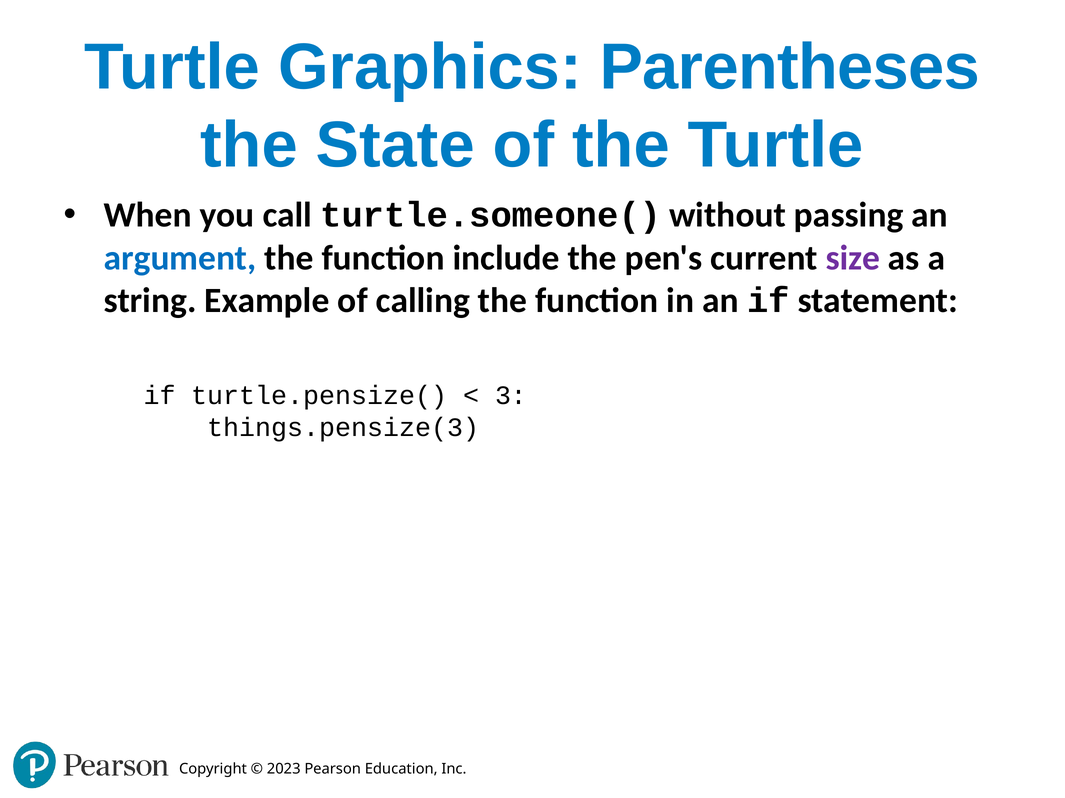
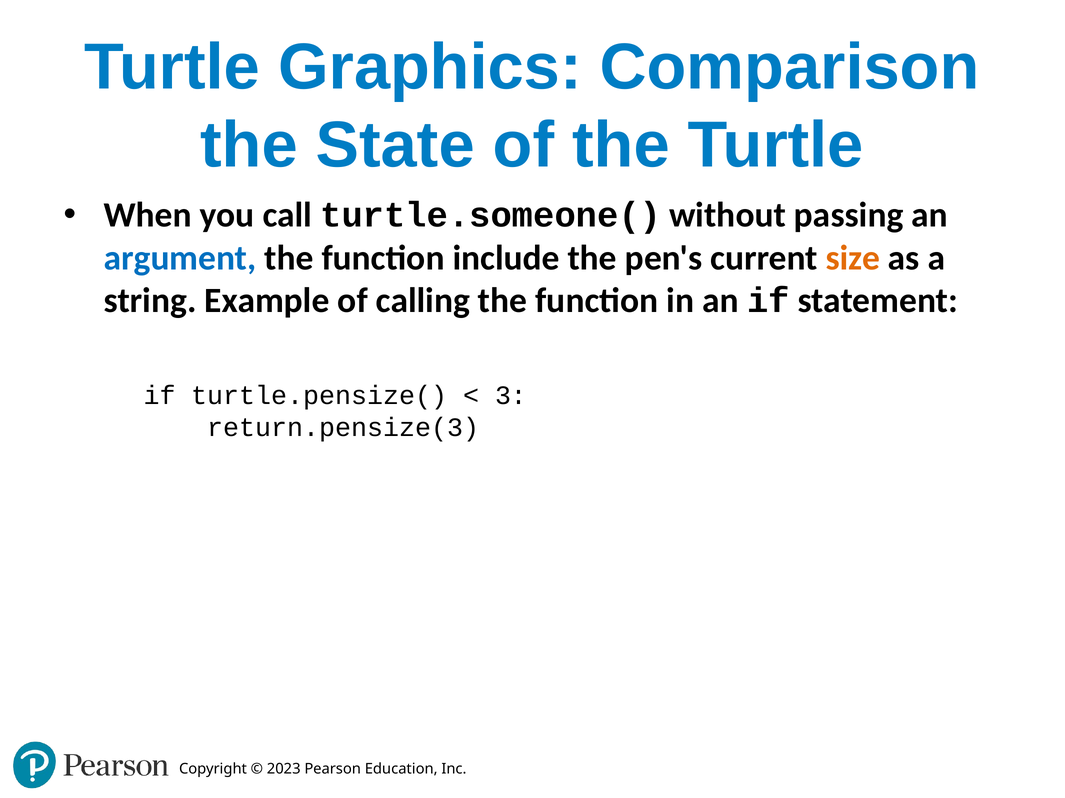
Parentheses: Parentheses -> Comparison (789, 68)
size colour: purple -> orange (853, 258)
things.pensize(3: things.pensize(3 -> return.pensize(3 (343, 428)
